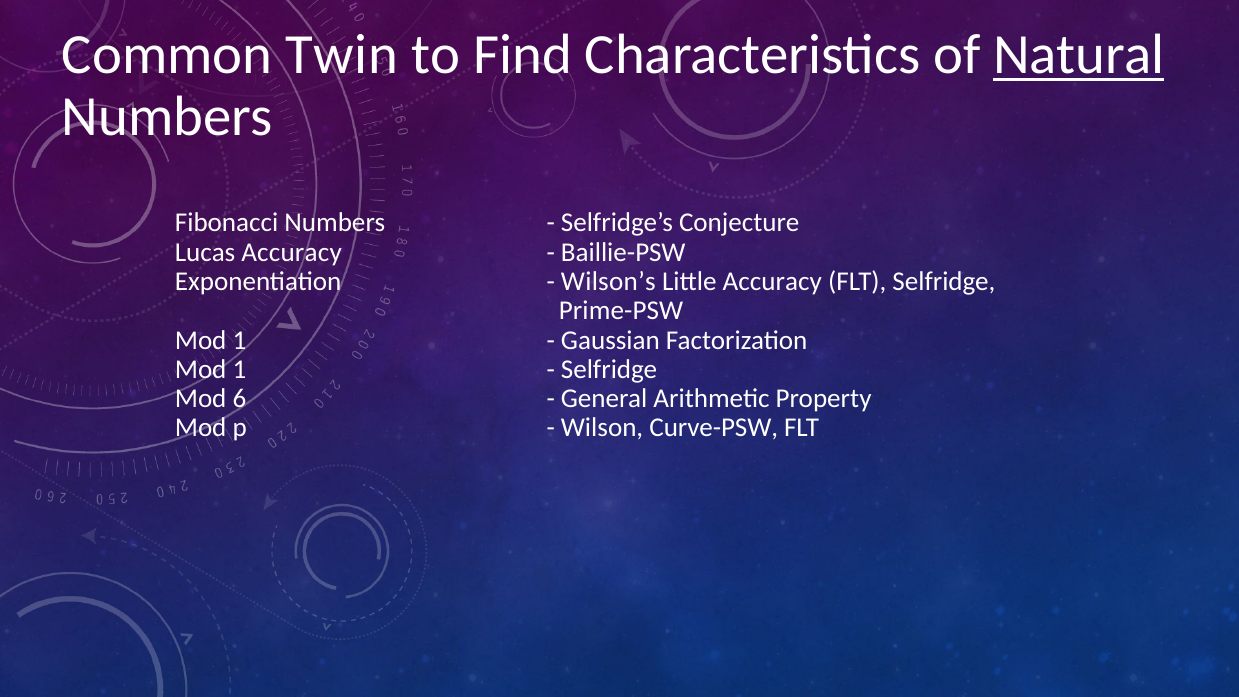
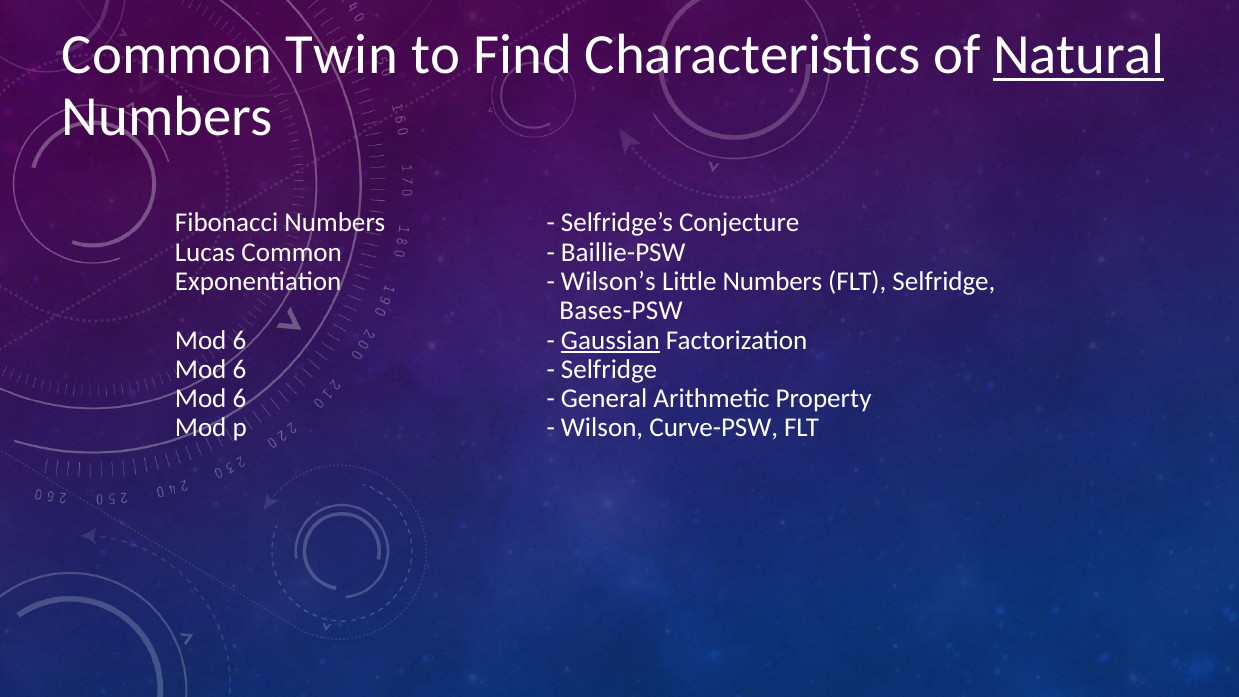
Lucas Accuracy: Accuracy -> Common (292, 252)
Little Accuracy: Accuracy -> Numbers (772, 281)
Prime-PSW: Prime-PSW -> Bases-PSW (621, 311)
1: 1 -> 6 (239, 340)
Gaussian underline: none -> present (610, 340)
1: 1 -> 6 (239, 369)
